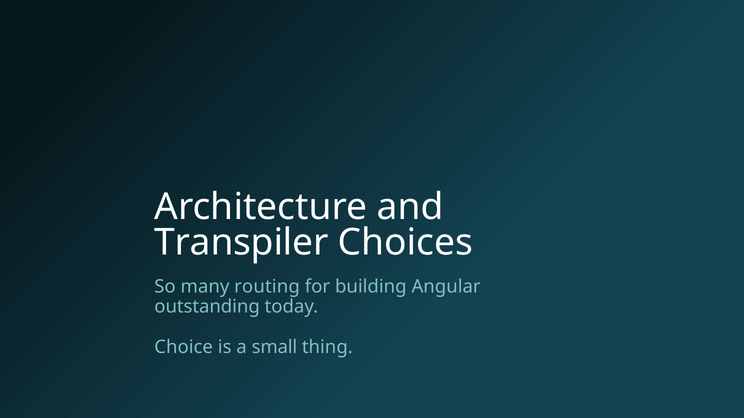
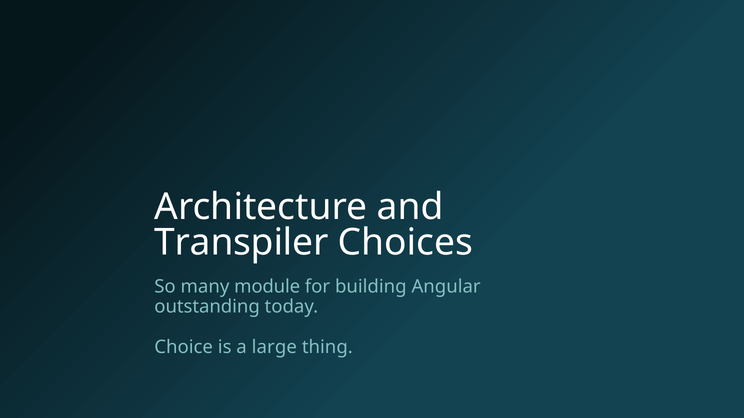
routing: routing -> module (267, 287)
small: small -> large (274, 347)
